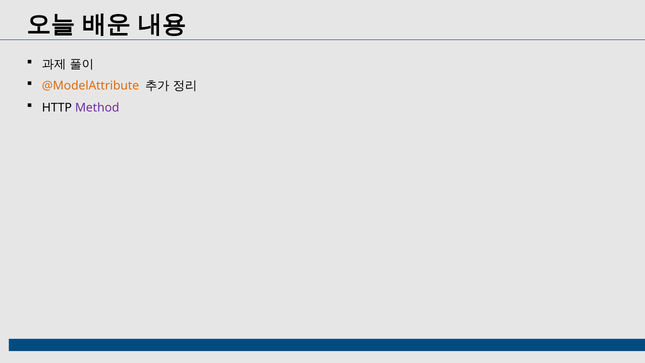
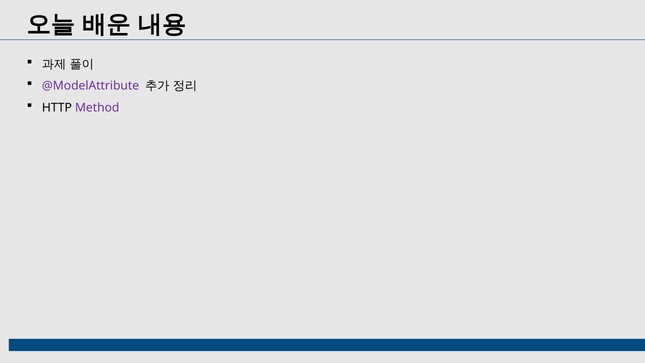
@ModelAttribute colour: orange -> purple (91, 86)
